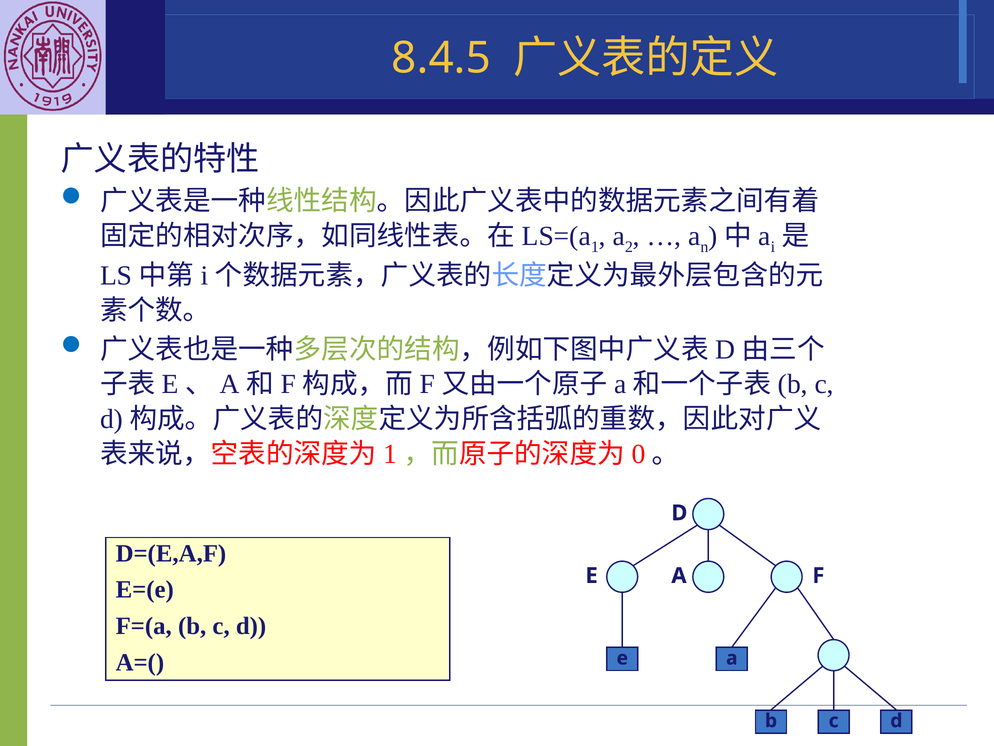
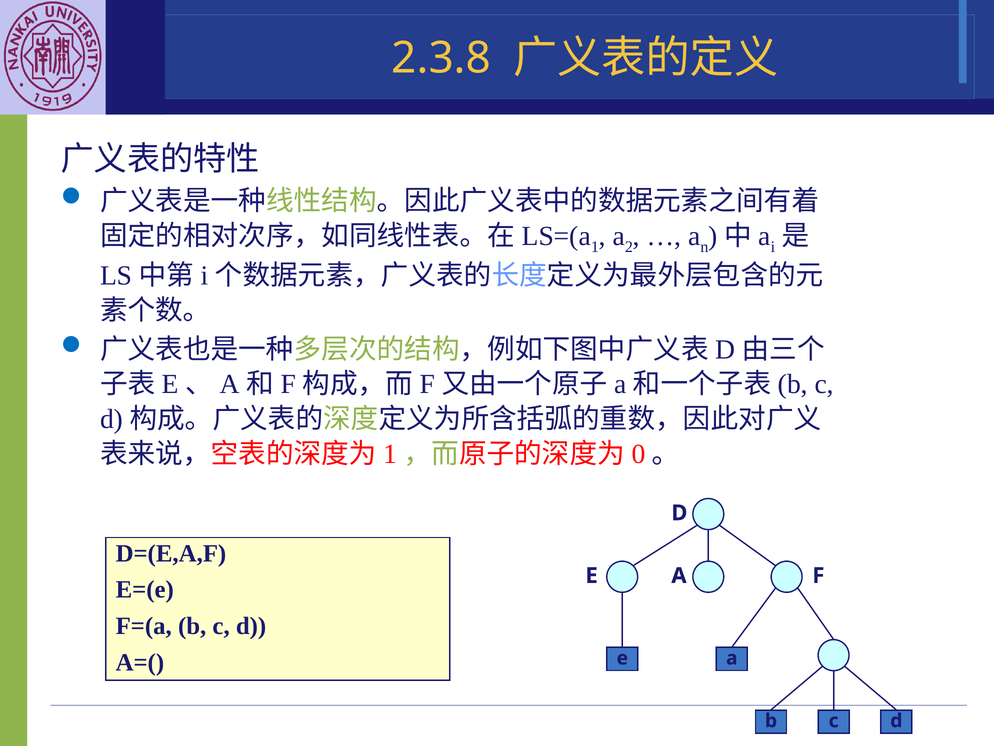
8.4.5: 8.4.5 -> 2.3.8 (441, 58)
